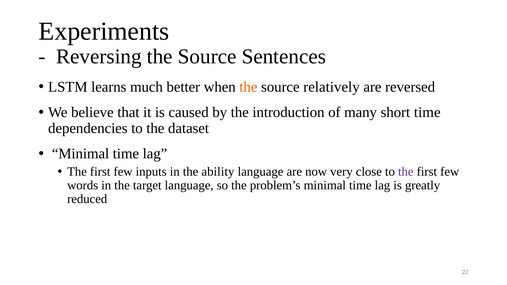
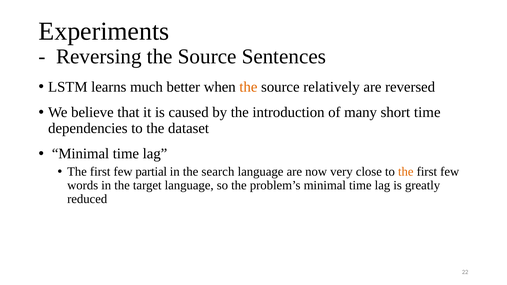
inputs: inputs -> partial (151, 172)
ability: ability -> search (218, 172)
the colour: purple -> orange (406, 172)
